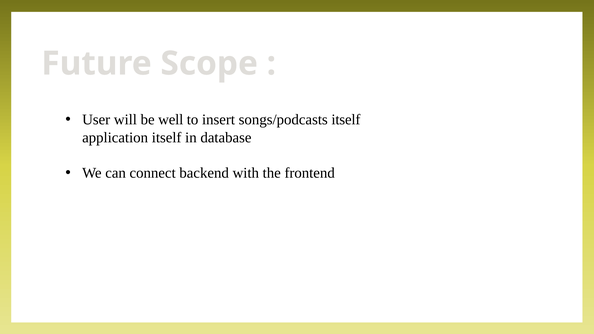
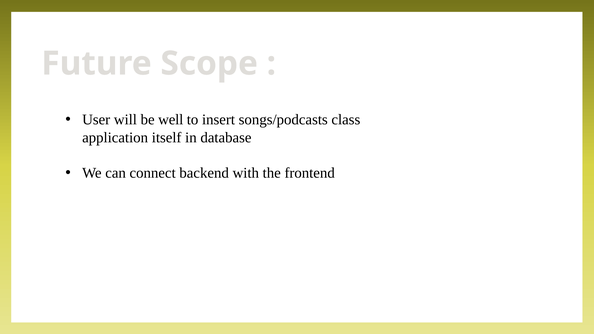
songs/podcasts itself: itself -> class (346, 120)
